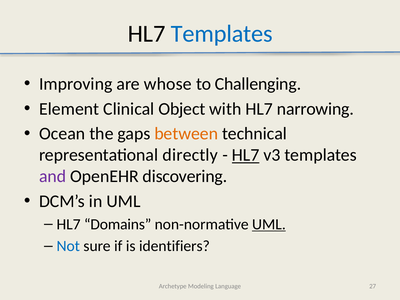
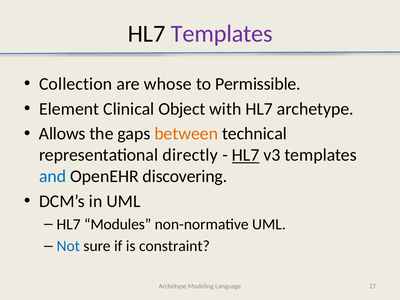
Templates colour: blue -> purple (222, 34)
Improving: Improving -> Collection (76, 84)
Challenging: Challenging -> Permissible (258, 84)
HL7 narrowing: narrowing -> archetype (315, 109)
Ocean: Ocean -> Allows (62, 134)
and colour: purple -> blue (53, 176)
Domains: Domains -> Modules (118, 224)
UML underline: present -> none (269, 224)
identifiers: identifiers -> constraint (174, 246)
